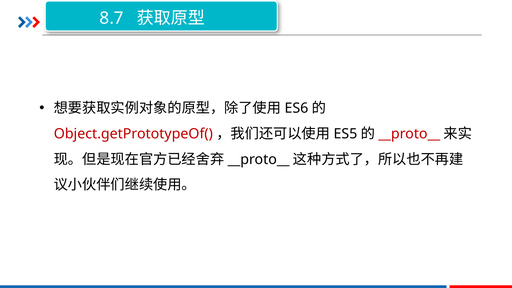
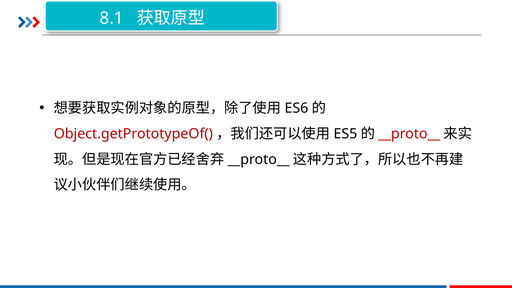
8.7: 8.7 -> 8.1 (112, 18)
